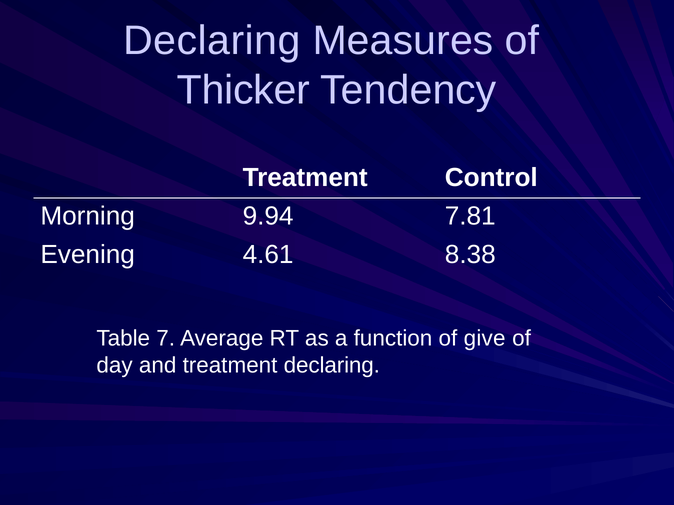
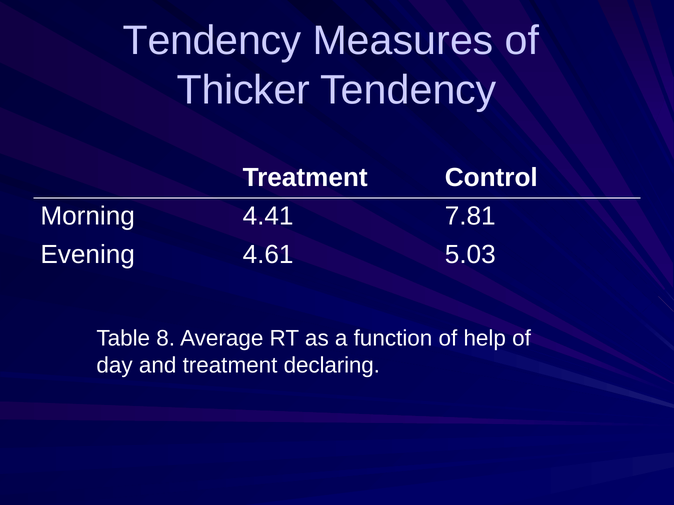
Declaring: Declaring -> Tendency (212, 41)
9.94: 9.94 -> 4.41 (268, 216)
8.38: 8.38 -> 5.03 (470, 255)
7: 7 -> 8 (166, 338)
give: give -> help (485, 338)
